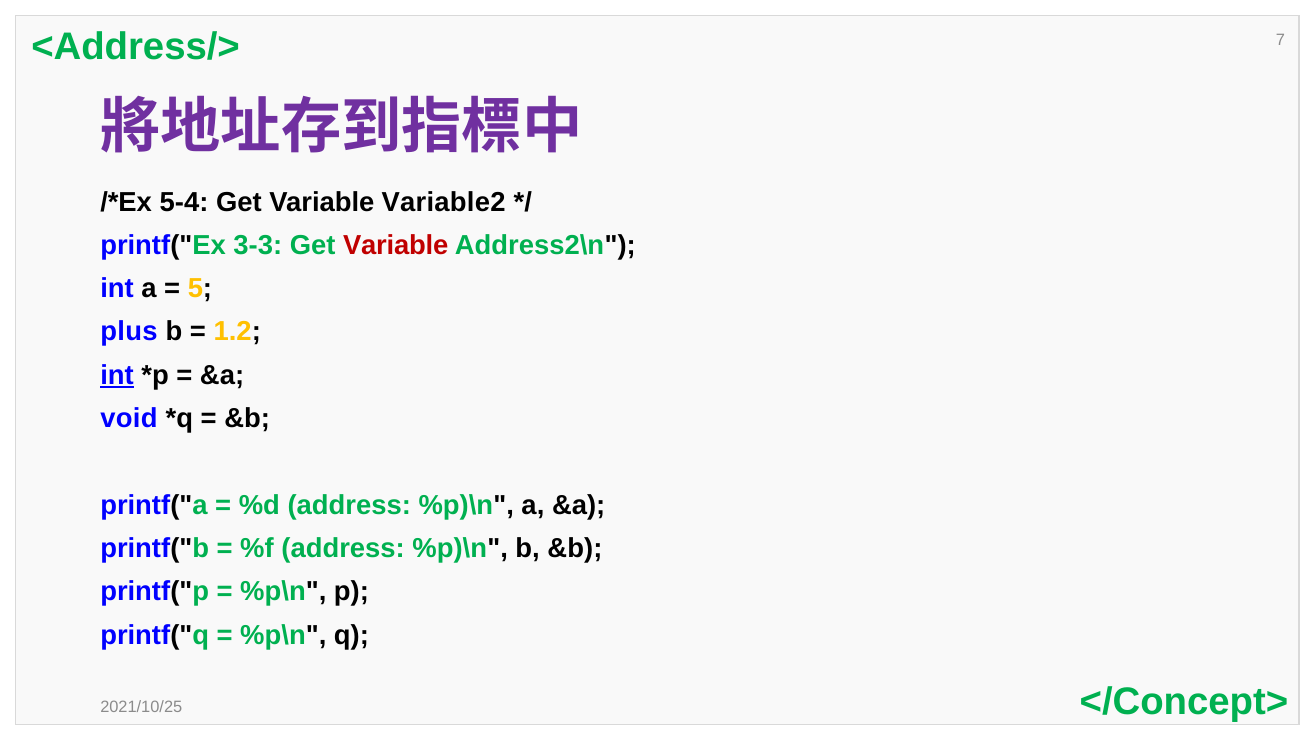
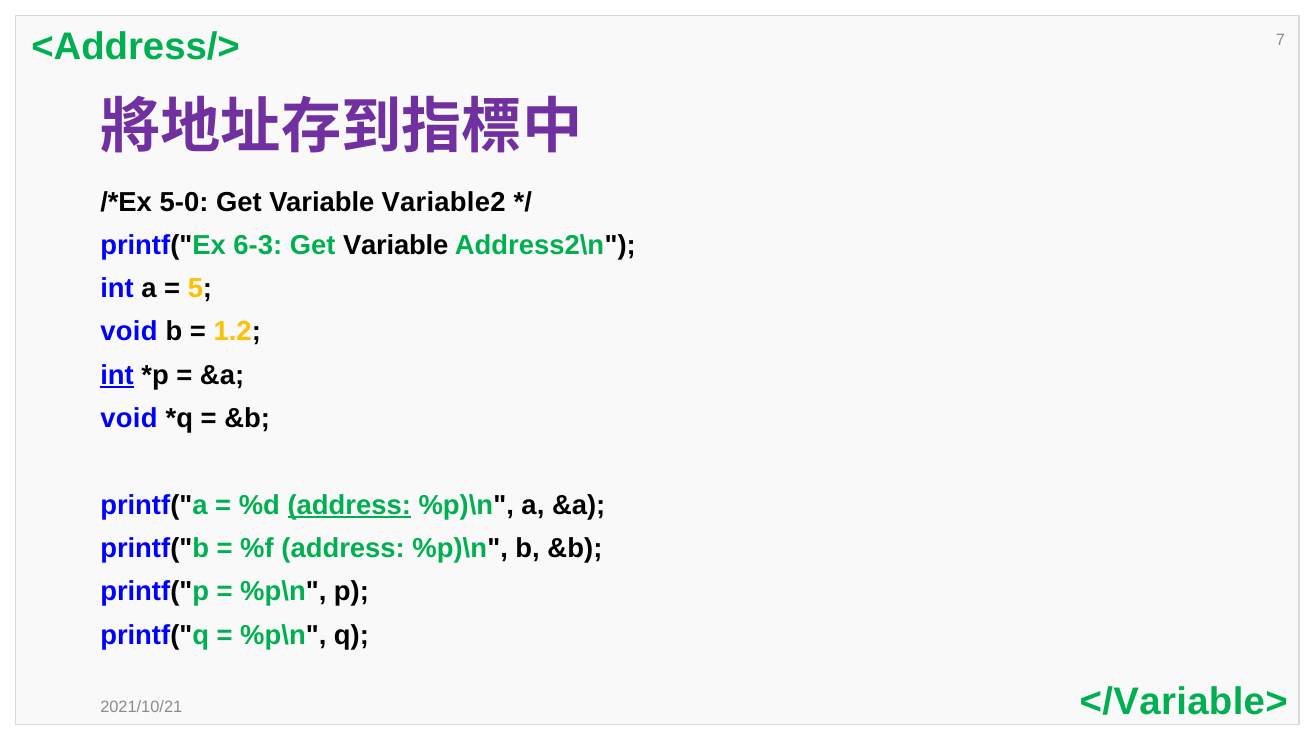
5-4: 5-4 -> 5-0 (184, 202)
3-3: 3-3 -> 6-3 (258, 245)
Variable colour: red -> black (396, 245)
plus: plus -> void (129, 332)
address underline: none -> present (349, 505)
</Concept>: </Concept> -> </Variable> (1184, 702)
2021/10/25: 2021/10/25 -> 2021/10/21 (141, 706)
